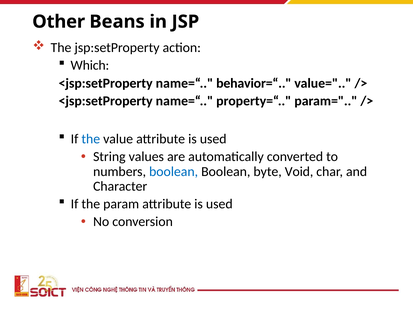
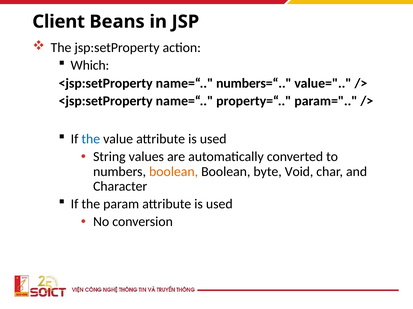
Other: Other -> Client (59, 22)
behavior=“: behavior=“ -> numbers=“ (254, 83)
boolean colour: blue -> orange (174, 172)
